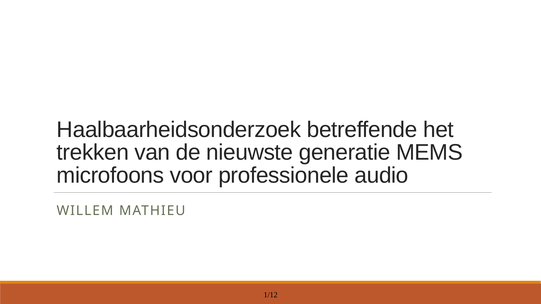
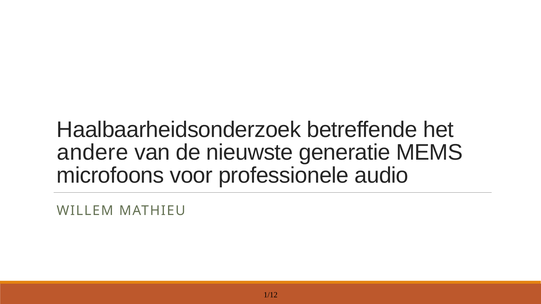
trekken: trekken -> andere (93, 153)
